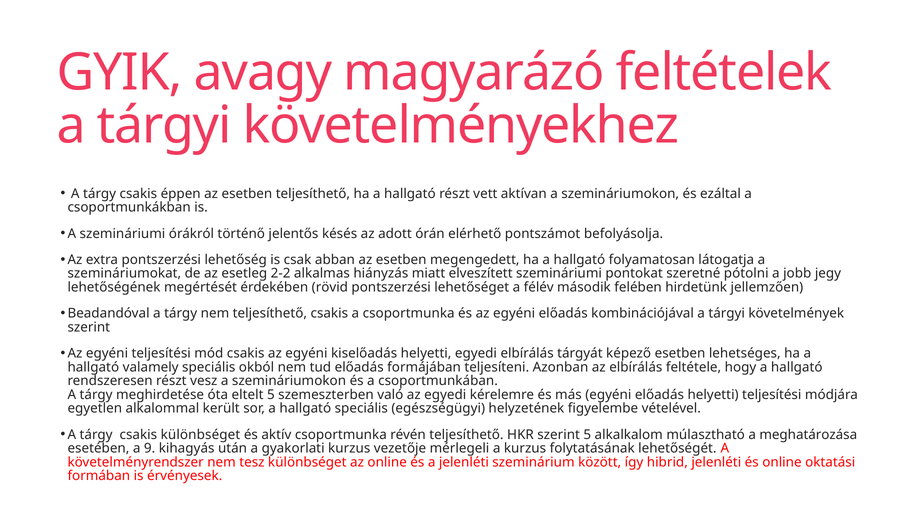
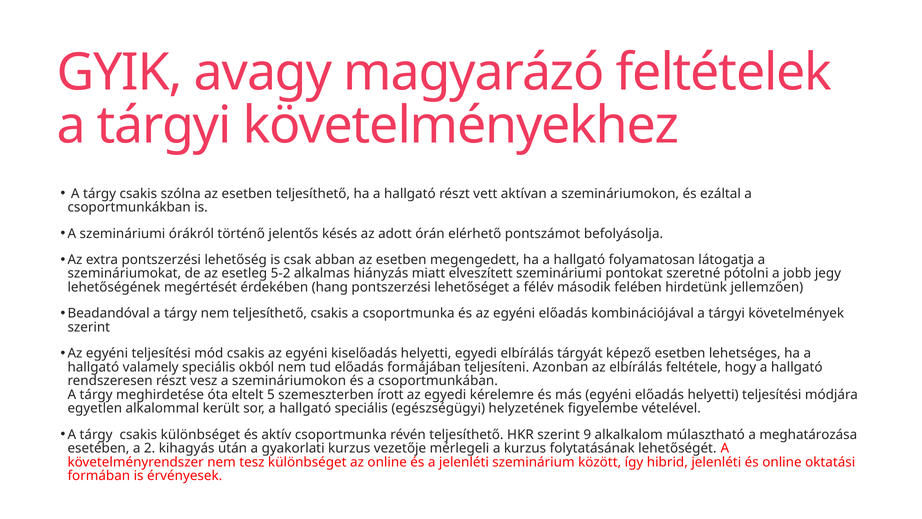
éppen: éppen -> szólna (181, 193)
2-2: 2-2 -> 5-2 (281, 273)
rövid: rövid -> hang (330, 287)
való: való -> írott (390, 394)
szerint 5: 5 -> 9 (587, 434)
9: 9 -> 2 (150, 448)
